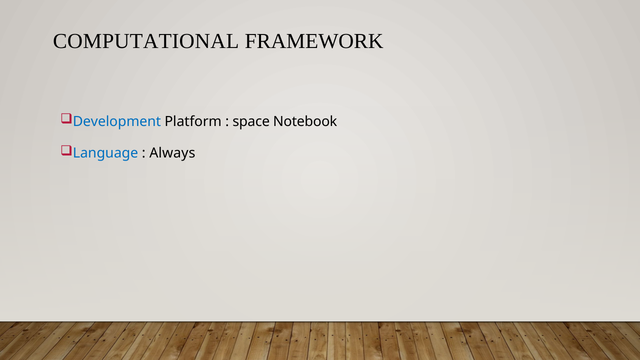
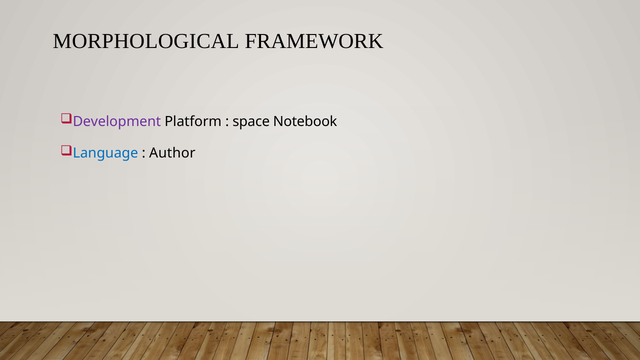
COMPUTATIONAL: COMPUTATIONAL -> MORPHOLOGICAL (146, 41)
Development colour: blue -> purple (117, 122)
Always: Always -> Author (172, 153)
